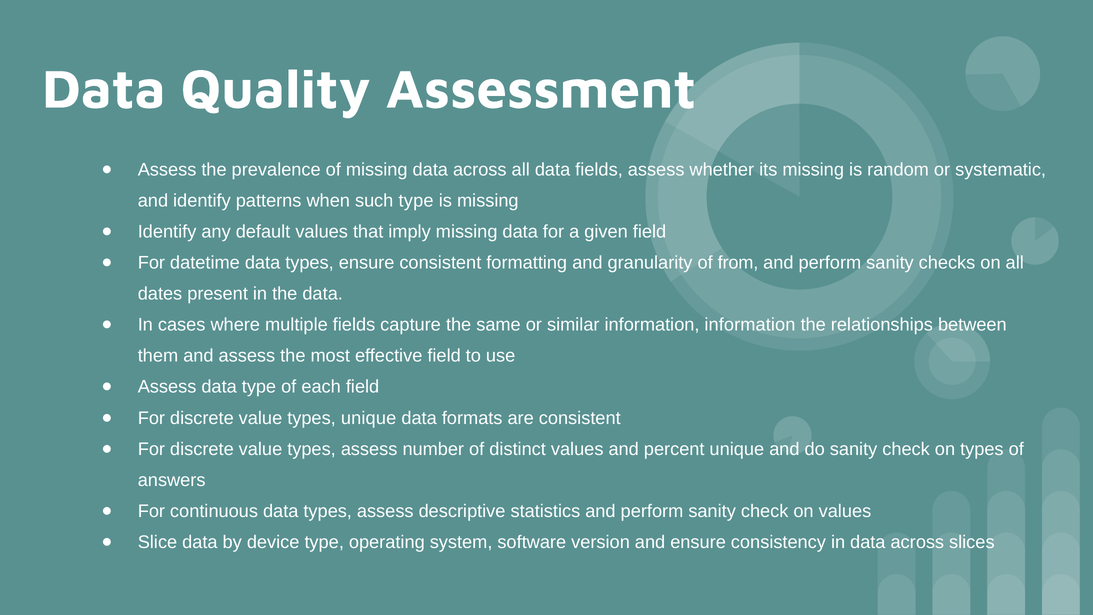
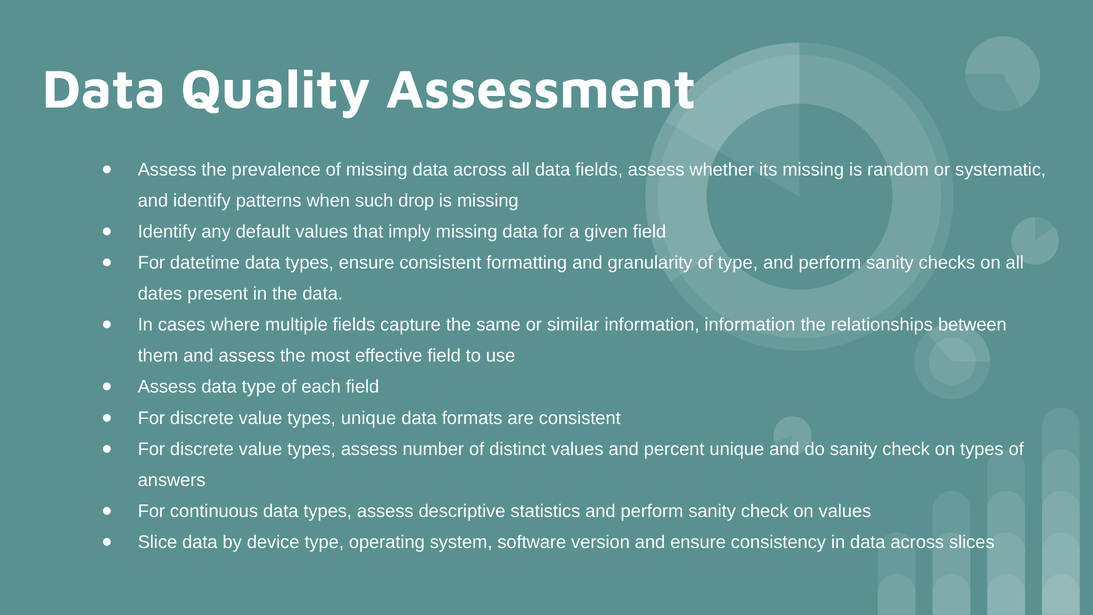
such type: type -> drop (416, 201)
of from: from -> type (738, 263)
